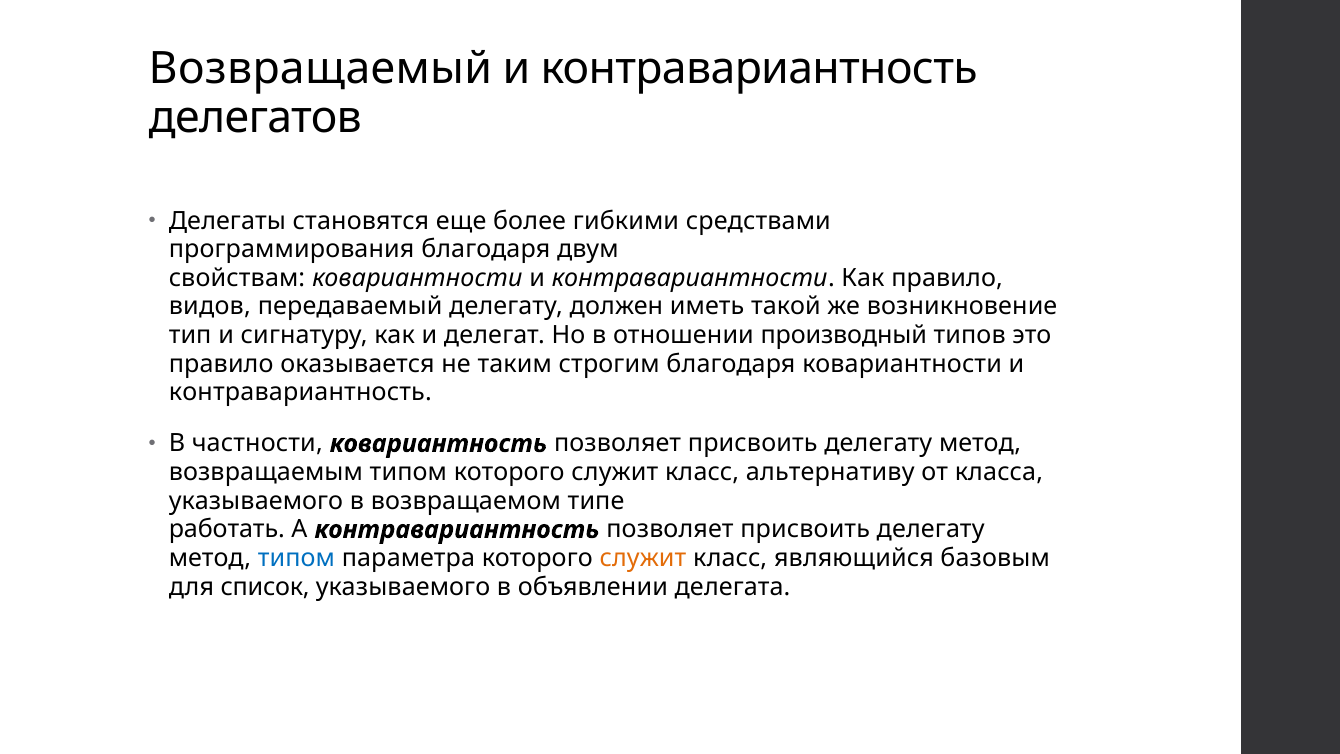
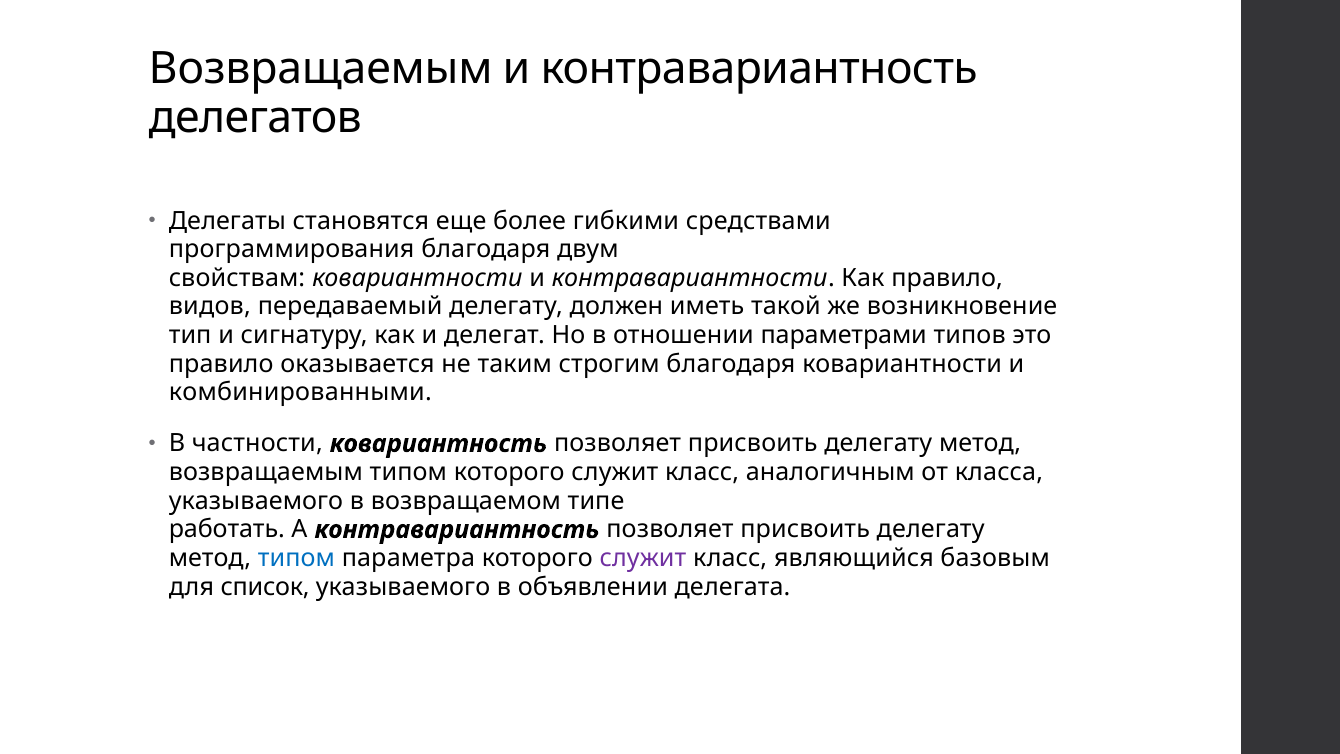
Возвращаемый: Возвращаемый -> Возвращаемым (321, 69)
производный: производный -> параметрами (844, 335)
контравариантность: контравариантность -> комбинированными (300, 393)
альтернативу: альтернативу -> аналогичным (830, 472)
служит colour: orange -> purple (643, 558)
